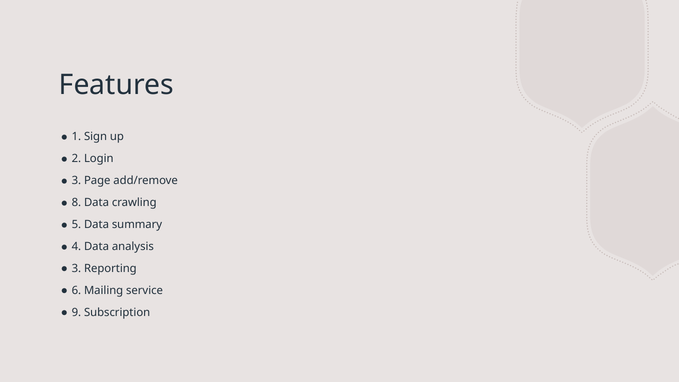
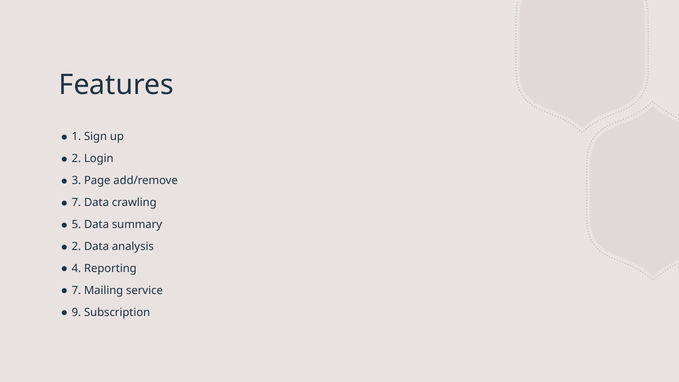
8: 8 -> 7 (76, 203)
4: 4 -> 2 (76, 247)
3: 3 -> 4 (76, 269)
6: 6 -> 7 (76, 291)
